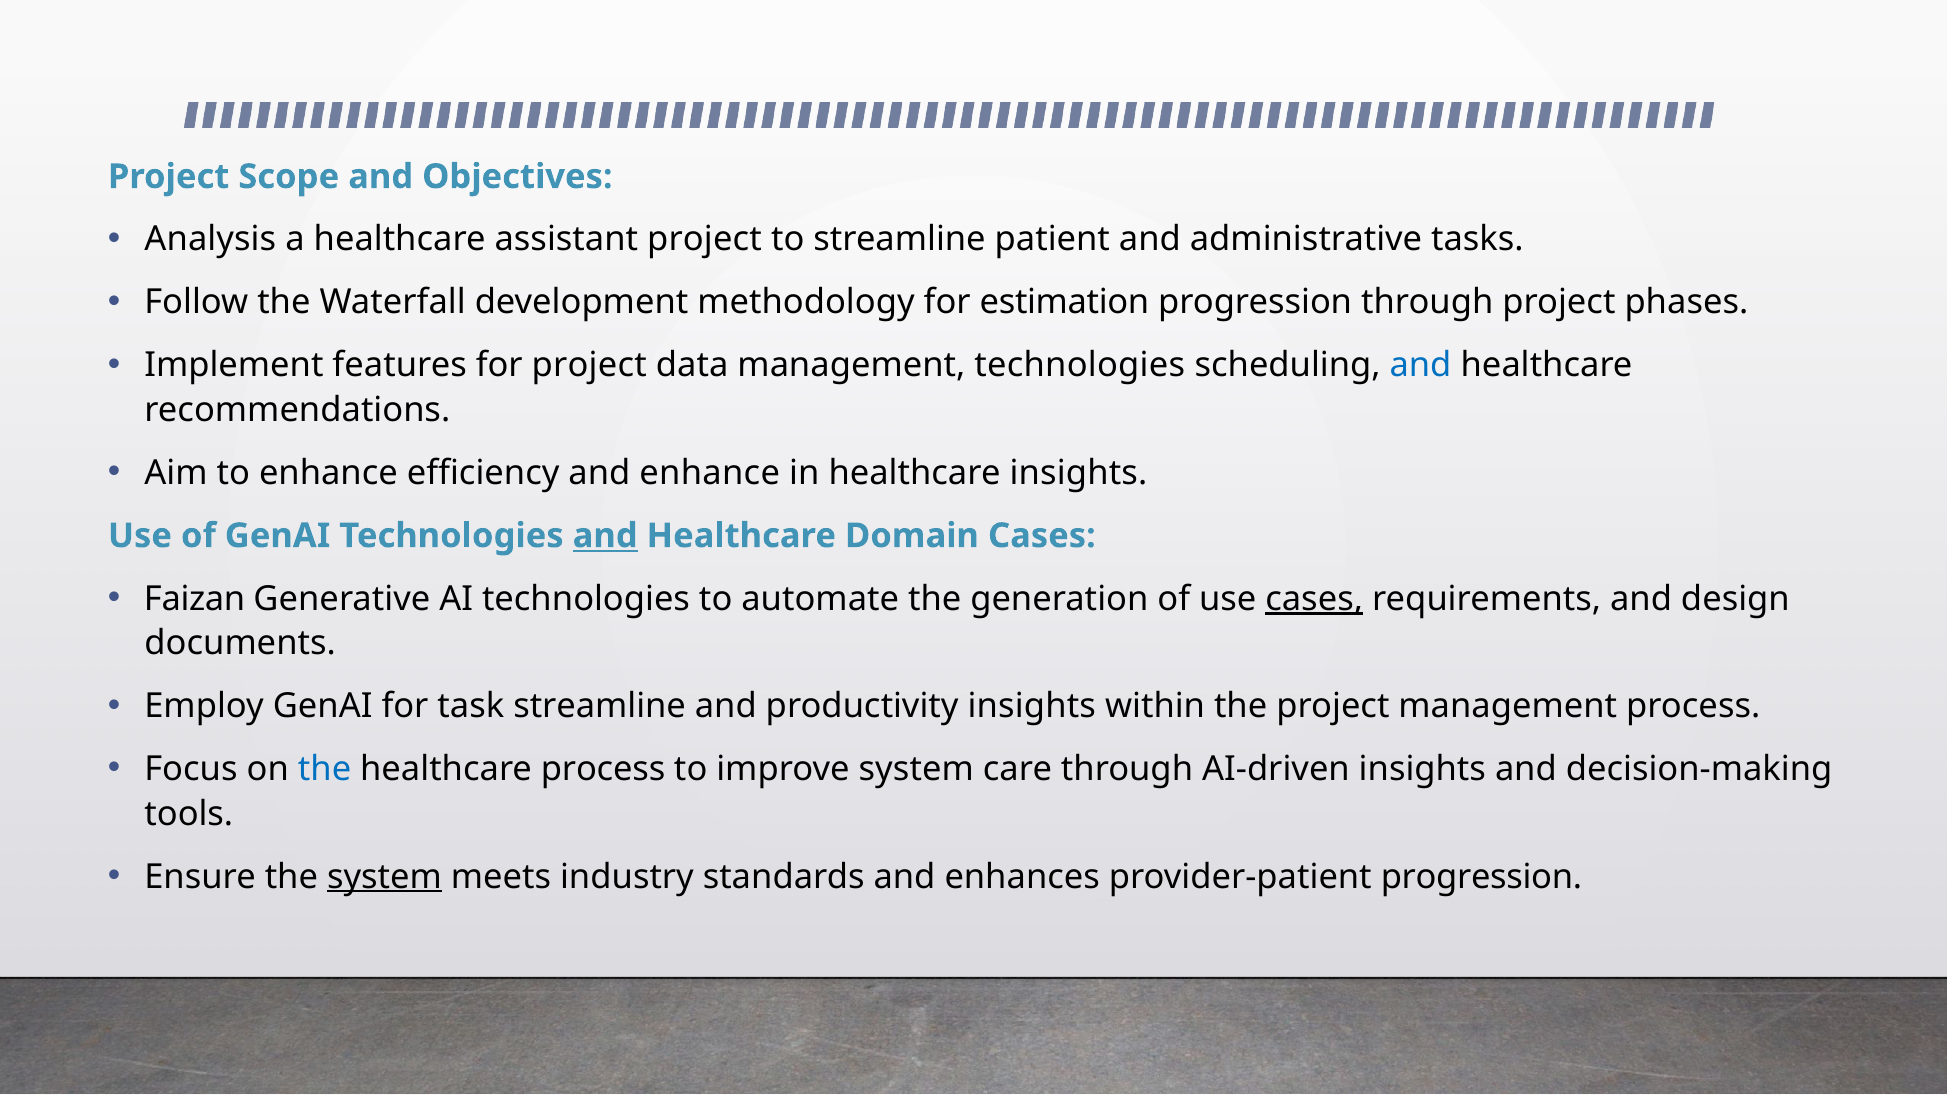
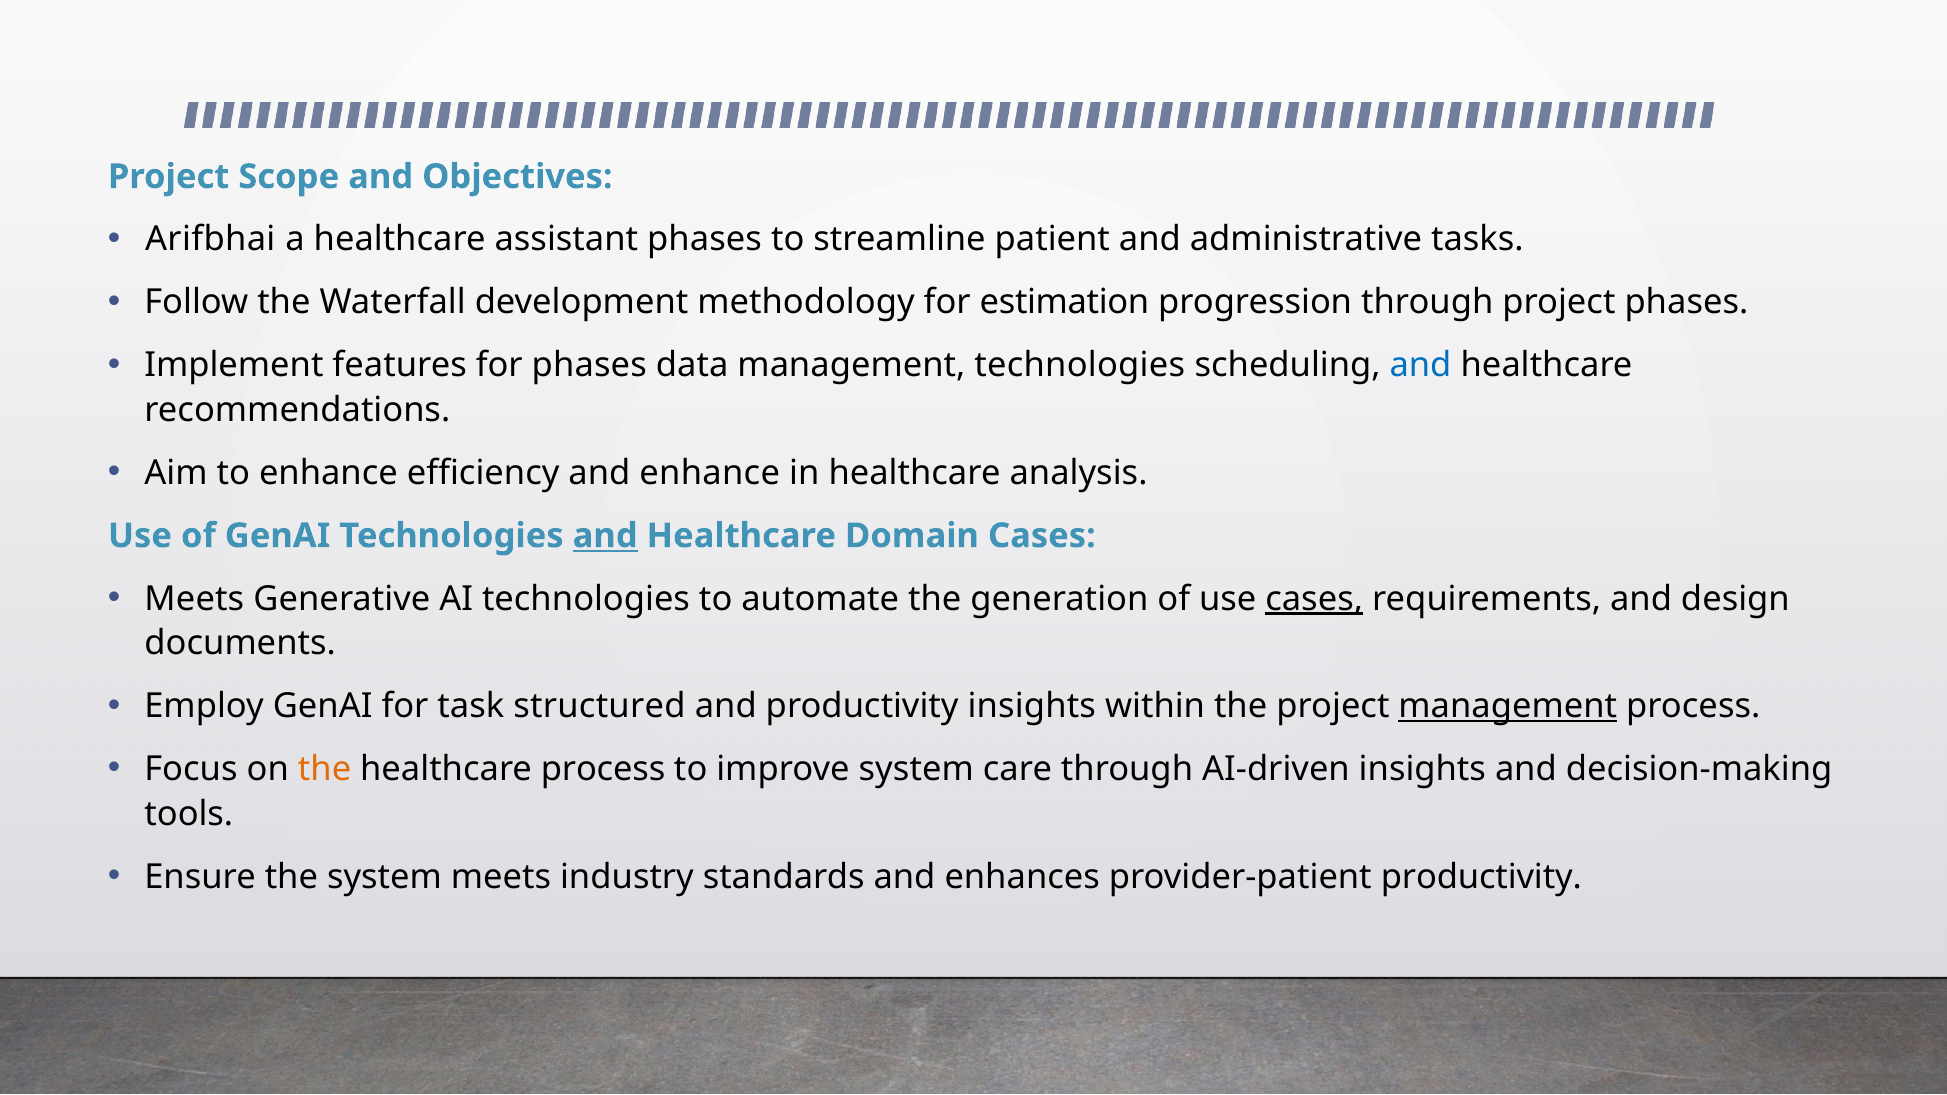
Analysis: Analysis -> Arifbhai (210, 240)
assistant project: project -> phases (705, 240)
for project: project -> phases (589, 365)
healthcare insights: insights -> analysis (1079, 473)
Faizan: Faizan -> Meets (194, 599)
task streamline: streamline -> structured (599, 706)
management underline: none -> present (1508, 706)
the colour: blue -> orange (325, 769)
system underline: present -> none (384, 877)
provider-patient progression: progression -> productivity (1481, 877)
